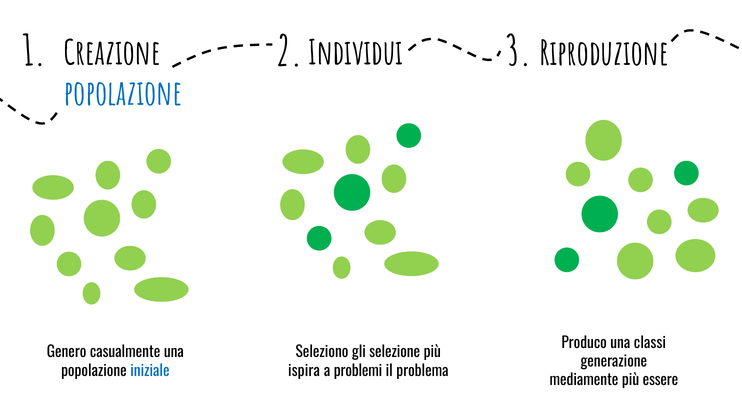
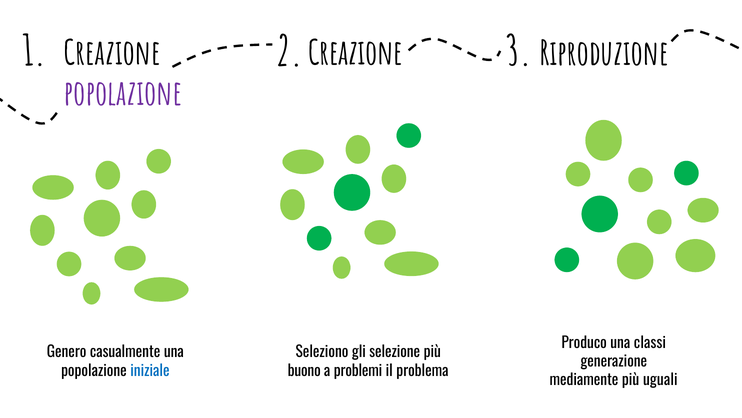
Individui: Individui -> Creazione (356, 53)
popolazione colour: blue -> purple (123, 94)
ispira: ispira -> buono (304, 370)
essere: essere -> uguali (660, 380)
